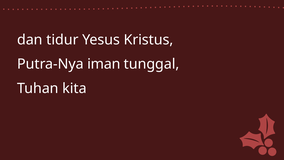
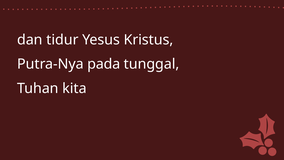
iman: iman -> pada (104, 64)
